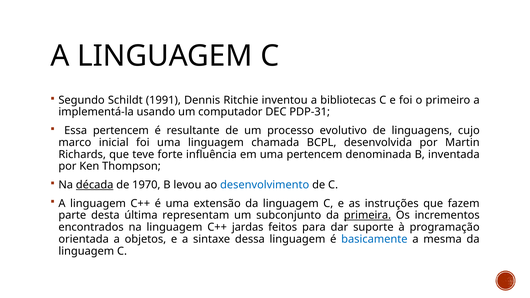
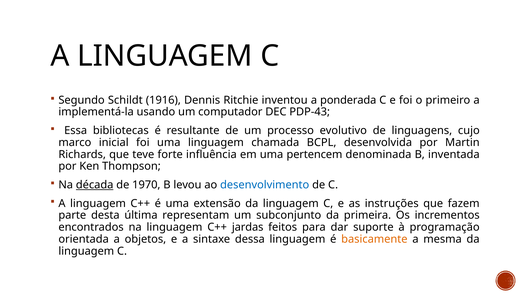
1991: 1991 -> 1916 (163, 100)
bibliotecas: bibliotecas -> ponderada (348, 100)
PDP-31: PDP-31 -> PDP-43 (310, 112)
Essa pertencem: pertencem -> bibliotecas (121, 131)
primeira underline: present -> none (367, 215)
basicamente colour: blue -> orange (374, 239)
